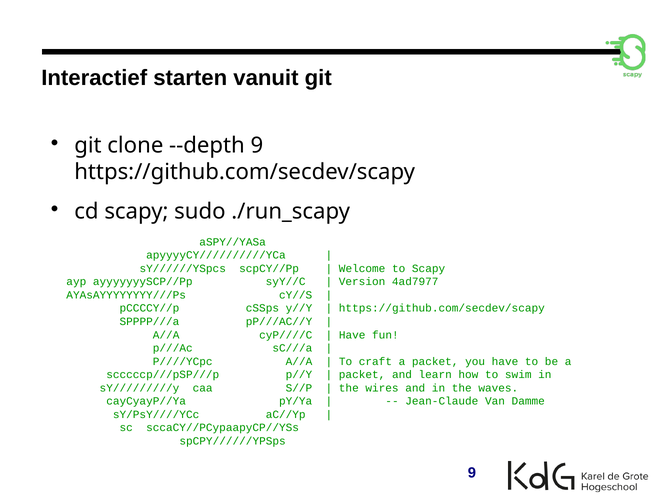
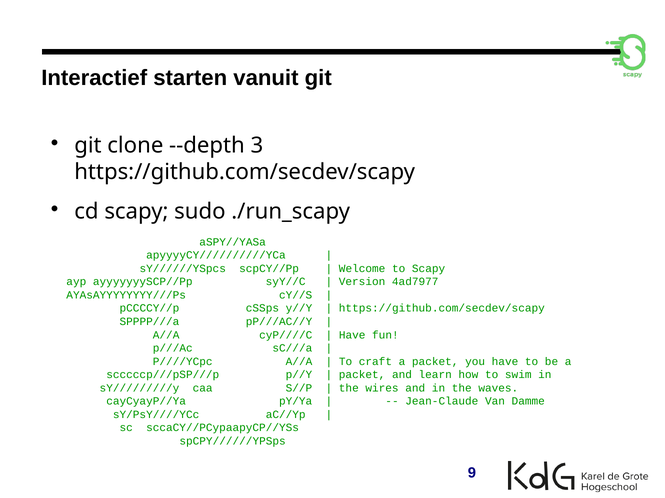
--depth 9: 9 -> 3 (257, 146)
